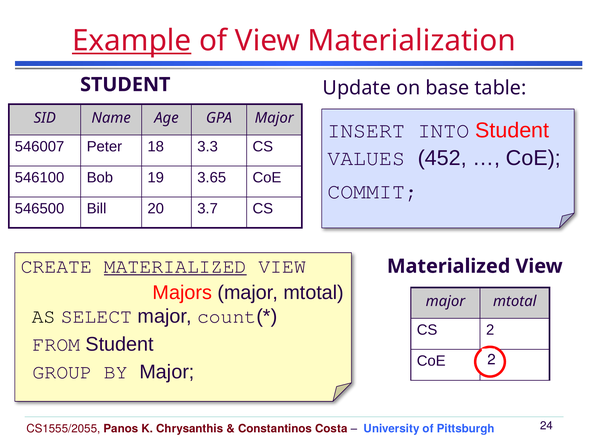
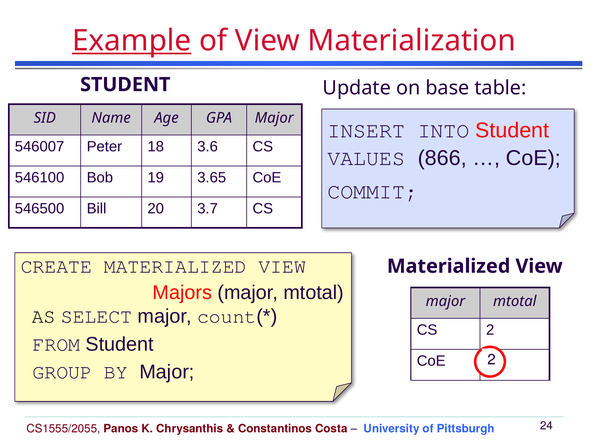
3.3: 3.3 -> 3.6 (208, 146)
452: 452 -> 866 (442, 158)
MATERIALIZED underline: present -> none (175, 266)
